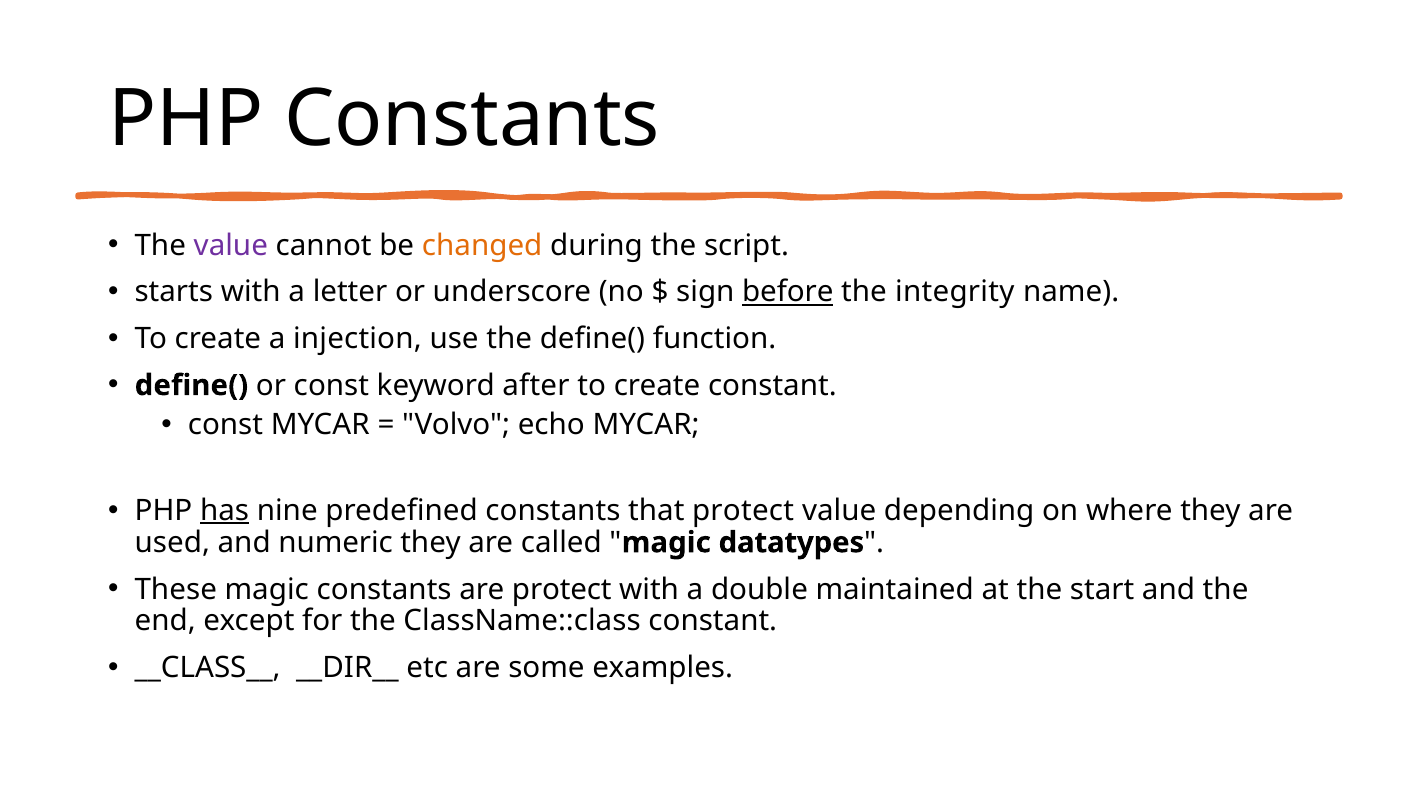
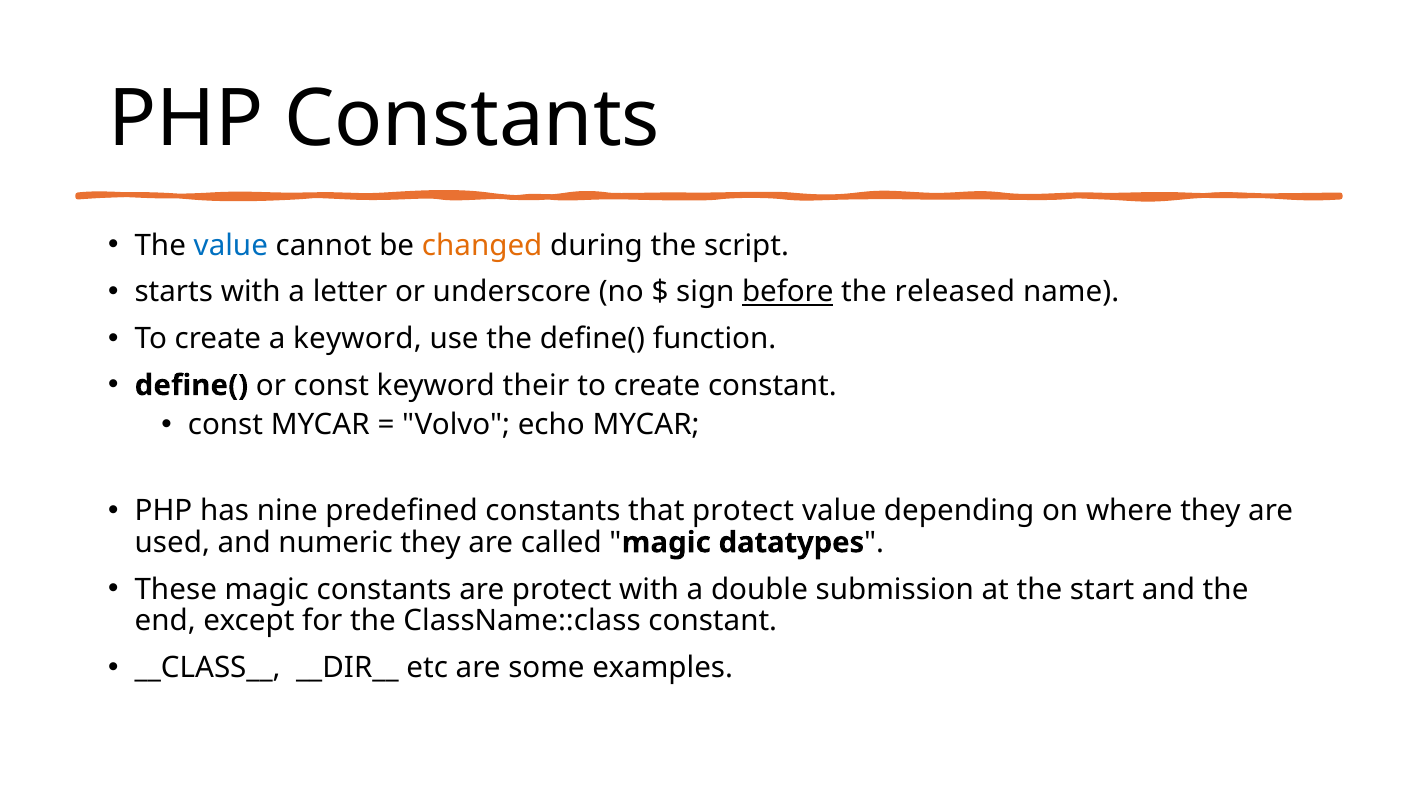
value colour: purple -> blue (231, 246)
integrity: integrity -> released (955, 292)
a injection: injection -> keyword (357, 339)
after: after -> their (536, 386)
has underline: present -> none (225, 511)
maintained: maintained -> submission (895, 590)
